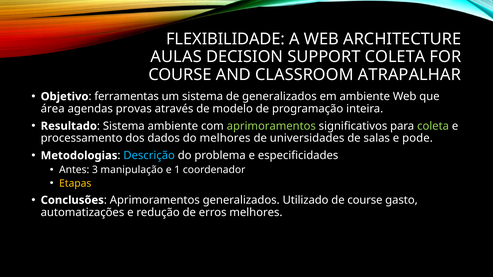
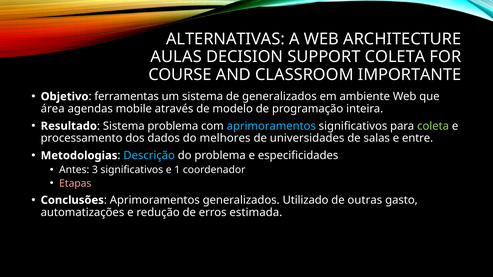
FLEXIBILIDADE: FLEXIBILIDADE -> ALTERNATIVAS (225, 39)
ATRAPALHAR: ATRAPALHAR -> IMPORTANTE (410, 75)
provas: provas -> mobile (134, 109)
Sistema ambiente: ambiente -> problema (173, 126)
aprimoramentos colour: light green -> light blue (271, 126)
pode: pode -> entre (418, 138)
3 manipulação: manipulação -> significativos (132, 170)
Etapas colour: yellow -> pink (75, 184)
de course: course -> outras (365, 200)
erros melhores: melhores -> estimada (256, 213)
